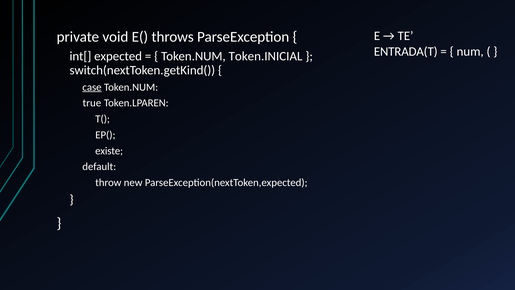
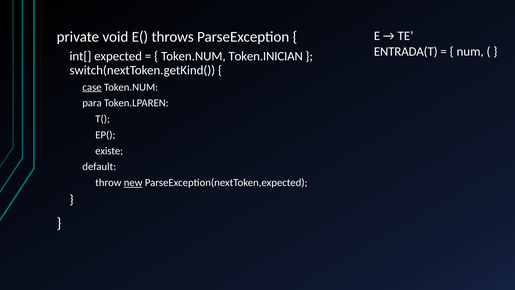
Token.INICIAL: Token.INICIAL -> Token.INICIAN (266, 56)
true: true -> para (92, 103)
new underline: none -> present (133, 182)
